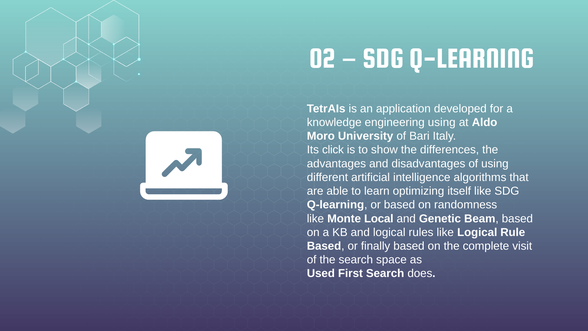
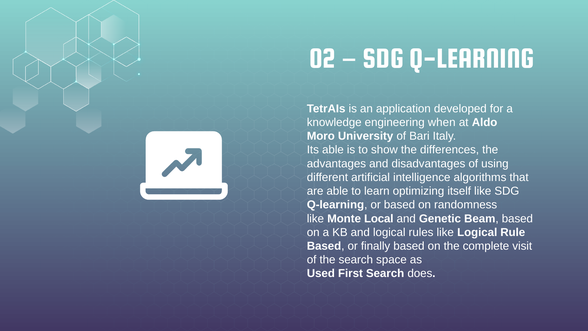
engineering using: using -> when (442, 122)
Its click: click -> able (333, 150)
